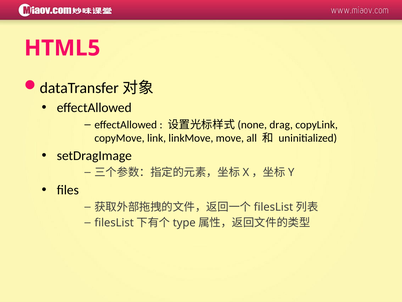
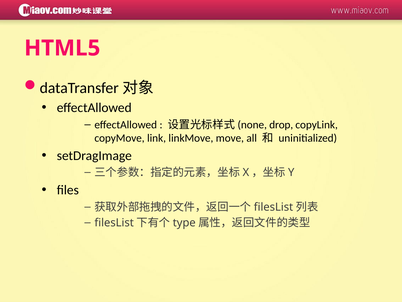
drag: drag -> drop (281, 124)
